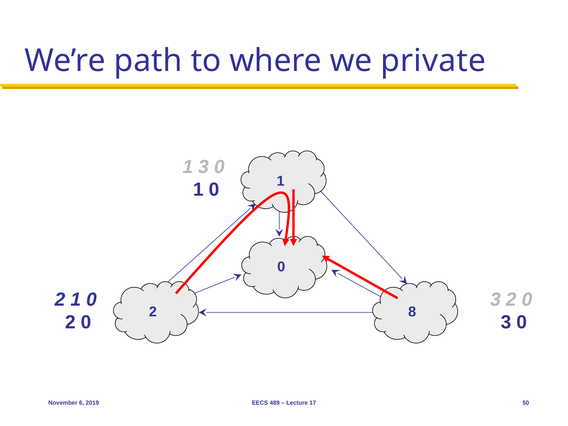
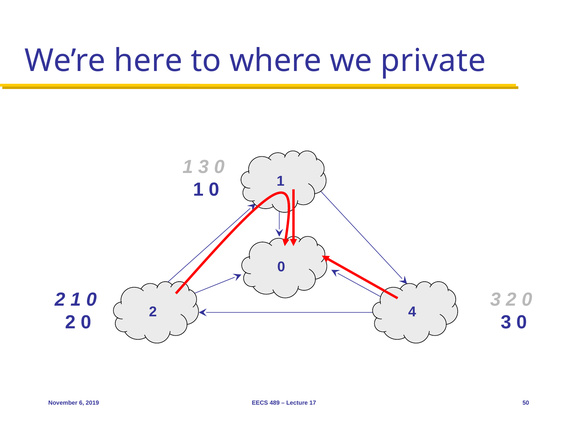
path: path -> here (148, 61)
8: 8 -> 4 (412, 312)
